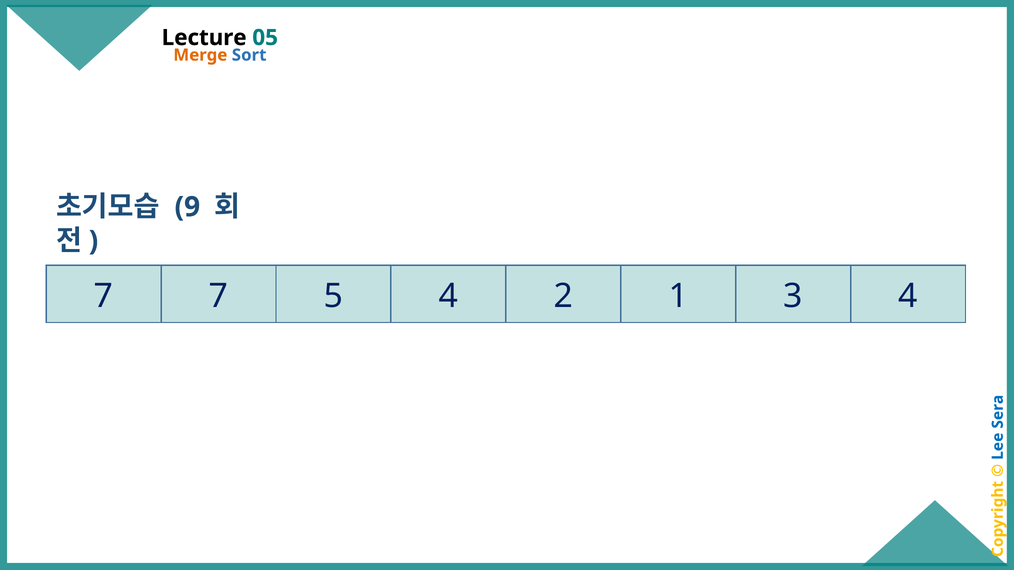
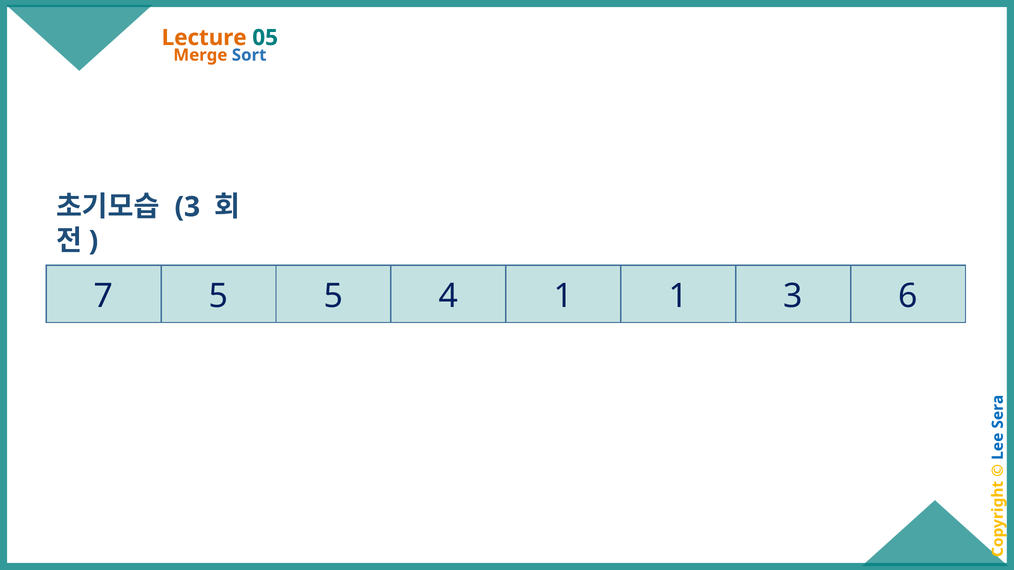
Lecture colour: black -> orange (204, 38)
9: 9 -> 3 (187, 207)
7 7: 7 -> 5 (219, 296)
4 2: 2 -> 1 (563, 296)
3 4: 4 -> 6 (908, 296)
